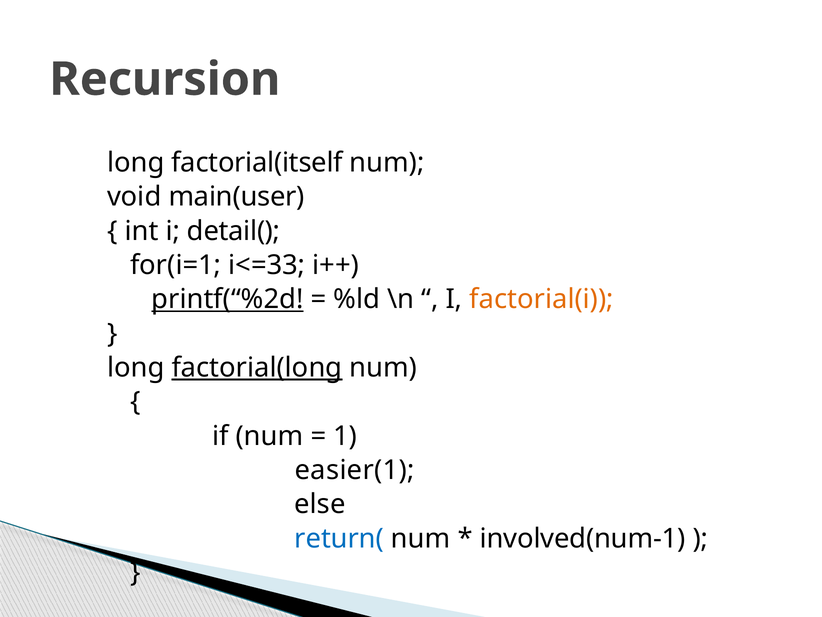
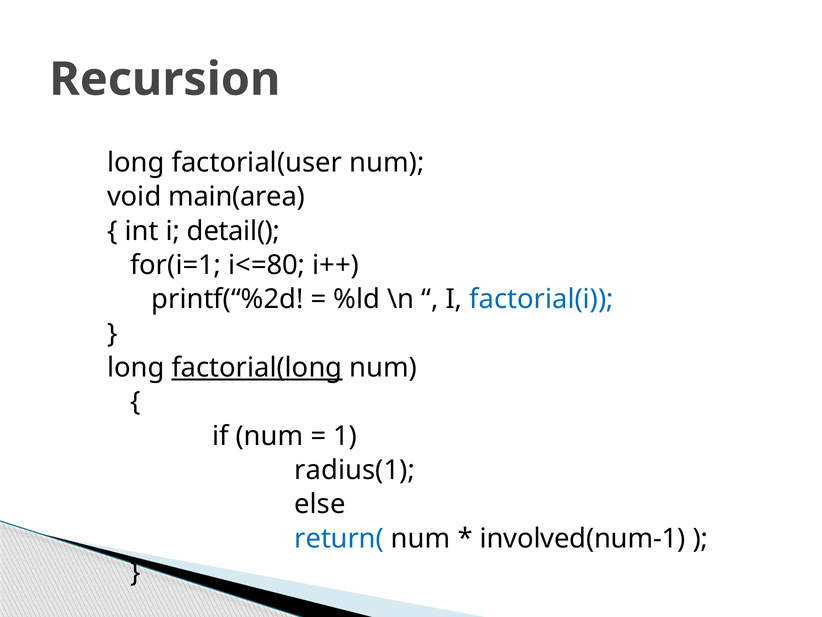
factorial(itself: factorial(itself -> factorial(user (257, 163)
main(user: main(user -> main(area (237, 197)
i<=33: i<=33 -> i<=80 (267, 265)
printf(“%2d underline: present -> none (227, 299)
factorial(i colour: orange -> blue (542, 299)
easier(1: easier(1 -> radius(1 (355, 470)
